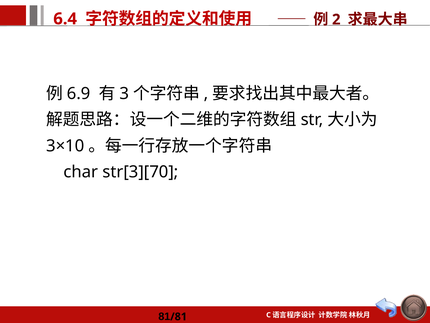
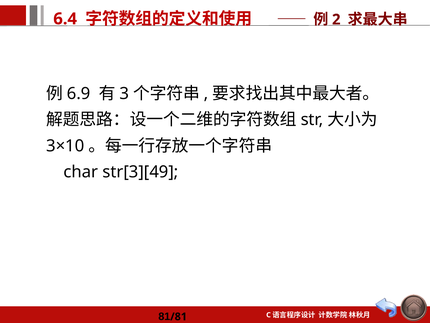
str[3][70: str[3][70 -> str[3][49 (140, 172)
